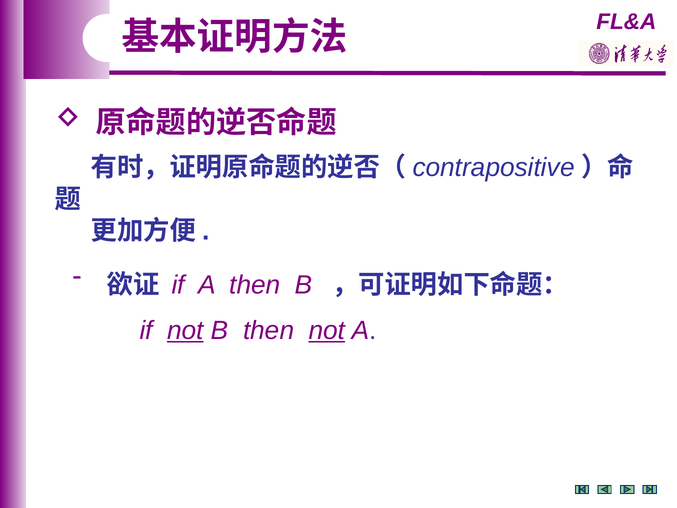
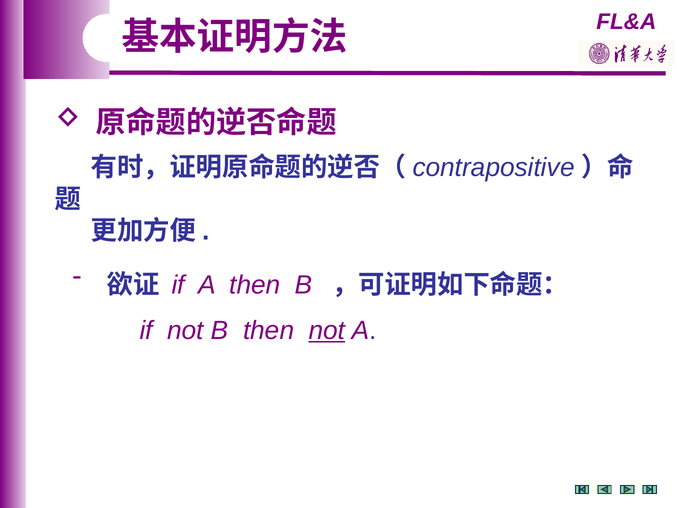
not underline: present -> none (185, 330)
